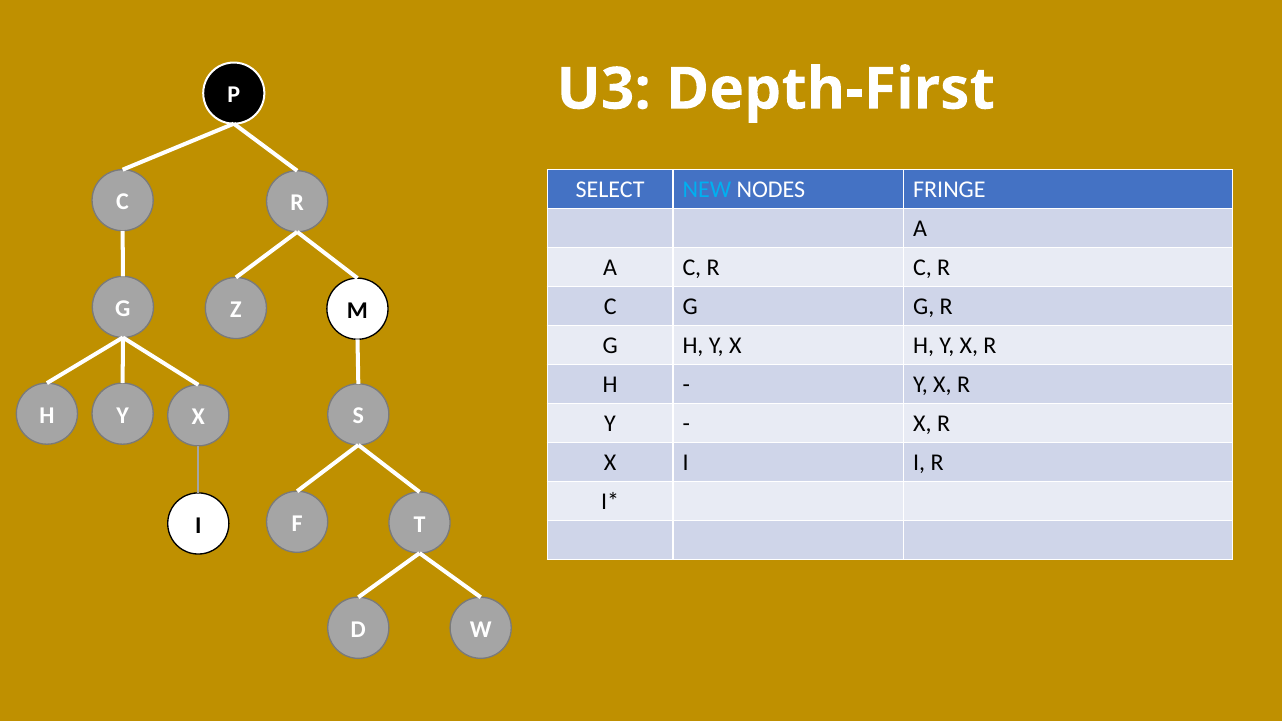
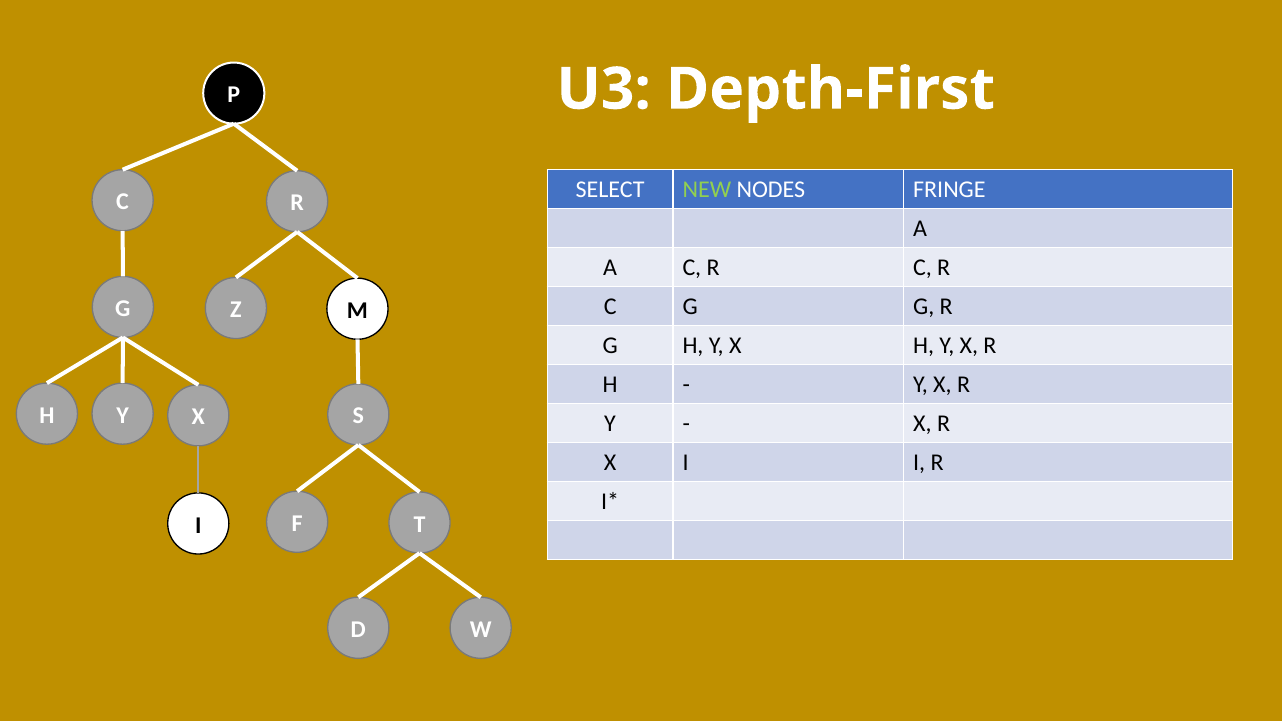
NEW colour: light blue -> light green (707, 189)
